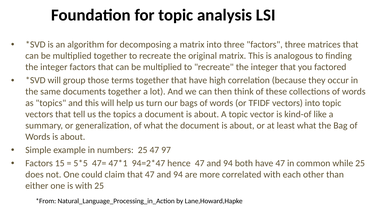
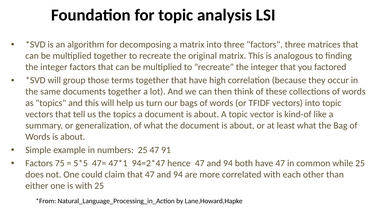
97: 97 -> 91 (166, 150)
15: 15 -> 75 (60, 164)
